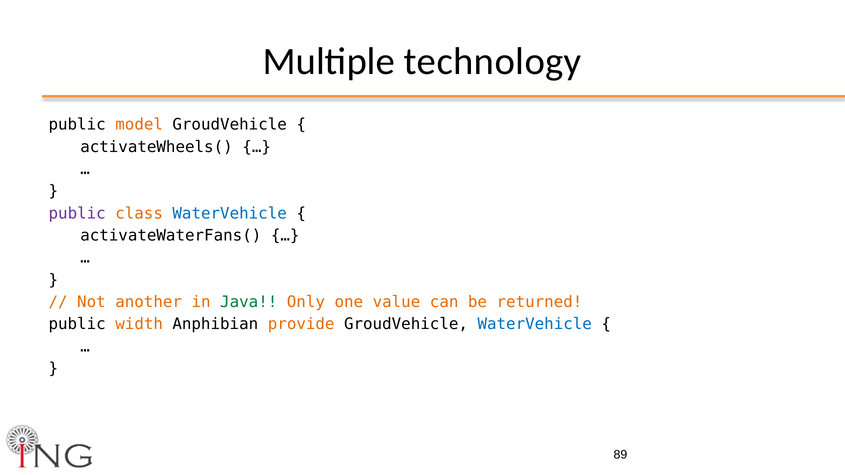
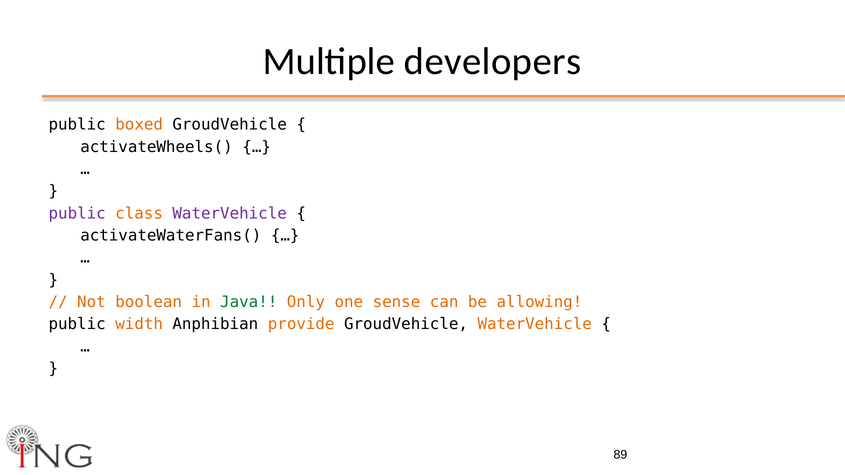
technology: technology -> developers (493, 61)
model: model -> boxed (139, 125)
WaterVehicle colour: blue -> purple (230, 213)
another: another -> boolean (149, 302)
value: value -> sense (396, 302)
returned: returned -> allowing (539, 302)
WaterVehicle colour: blue -> orange (535, 324)
